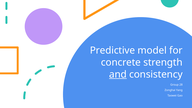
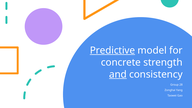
Predictive underline: none -> present (112, 50)
